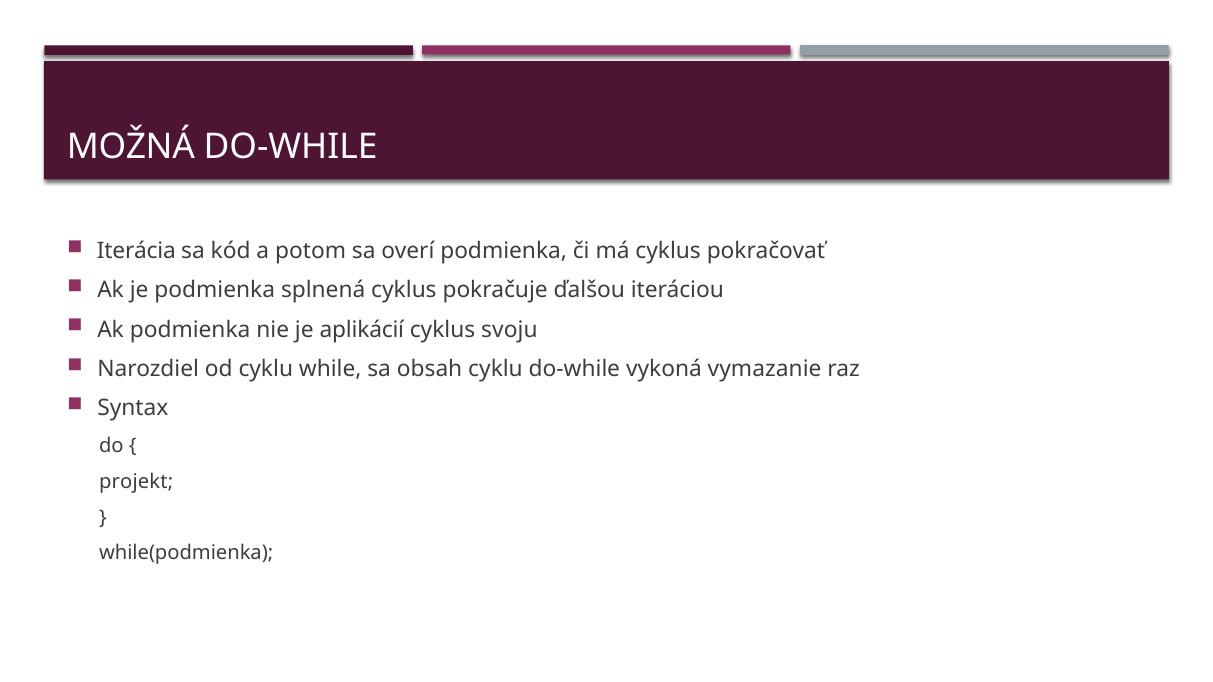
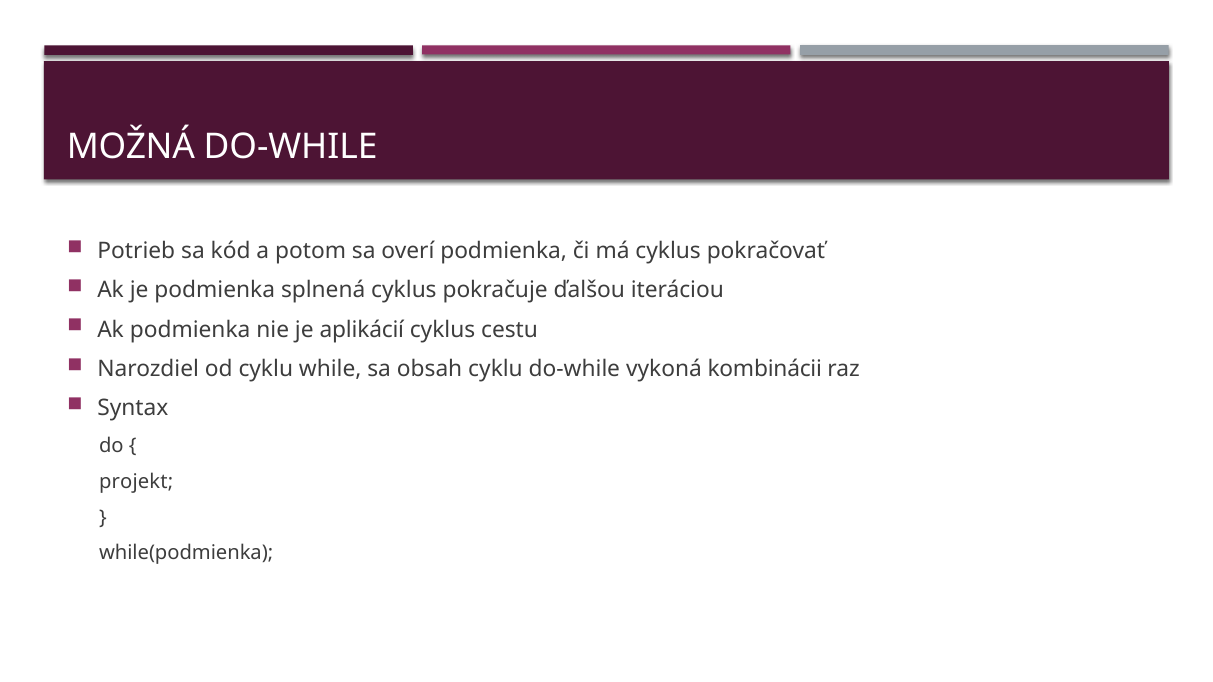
Iterácia: Iterácia -> Potrieb (136, 251)
svoju: svoju -> cestu (510, 330)
vymazanie: vymazanie -> kombinácii (765, 369)
